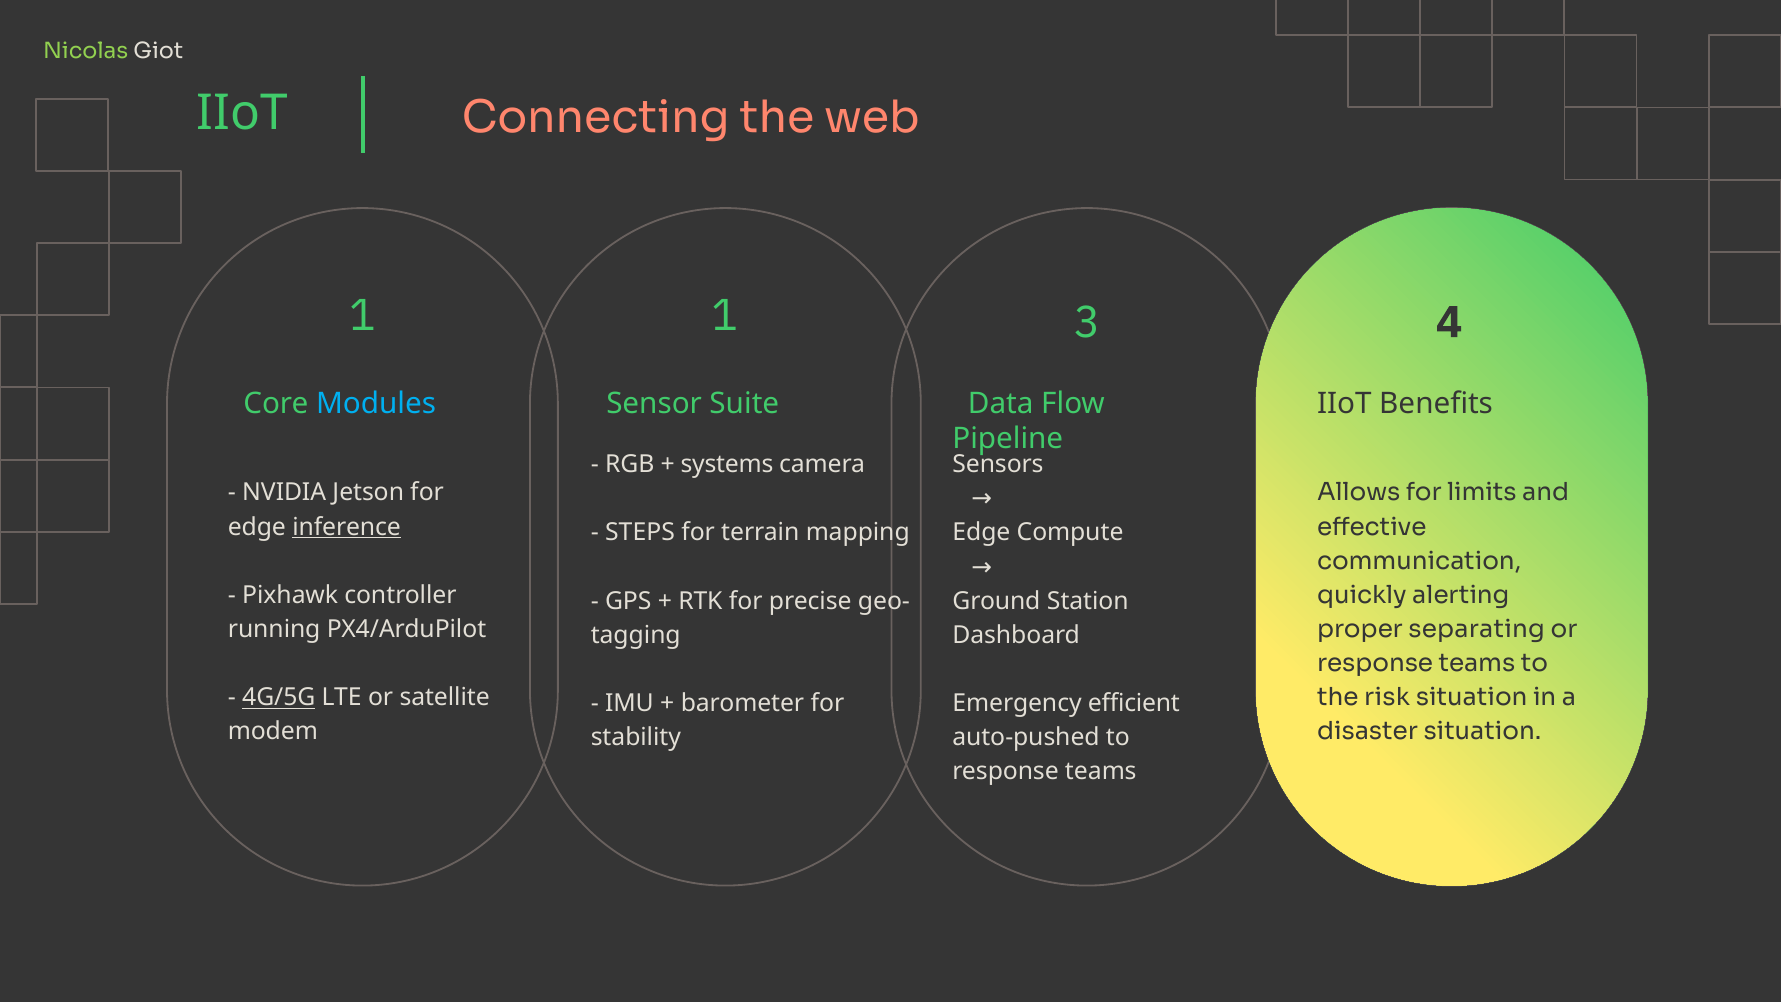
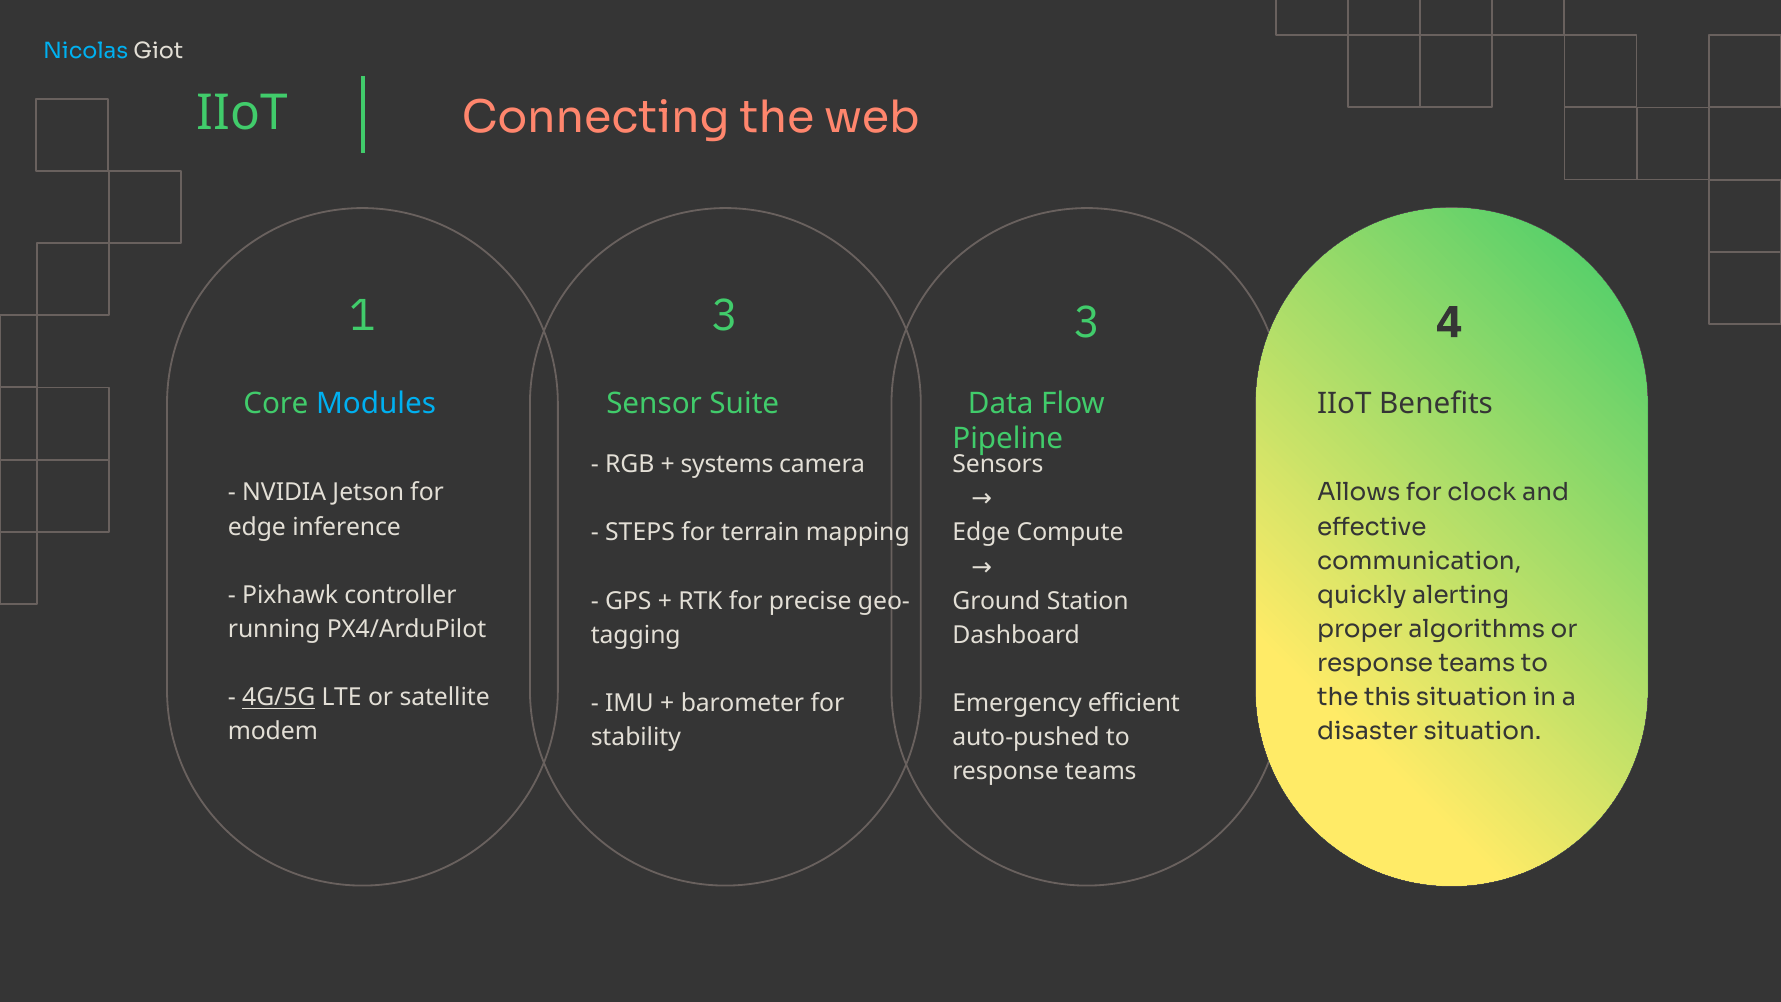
Nicolas colour: light green -> light blue (86, 51)
1 1: 1 -> 3 (725, 316)
limits: limits -> clock (1482, 493)
inference underline: present -> none (347, 527)
separating: separating -> algorithms (1477, 629)
risk: risk -> this (1387, 698)
